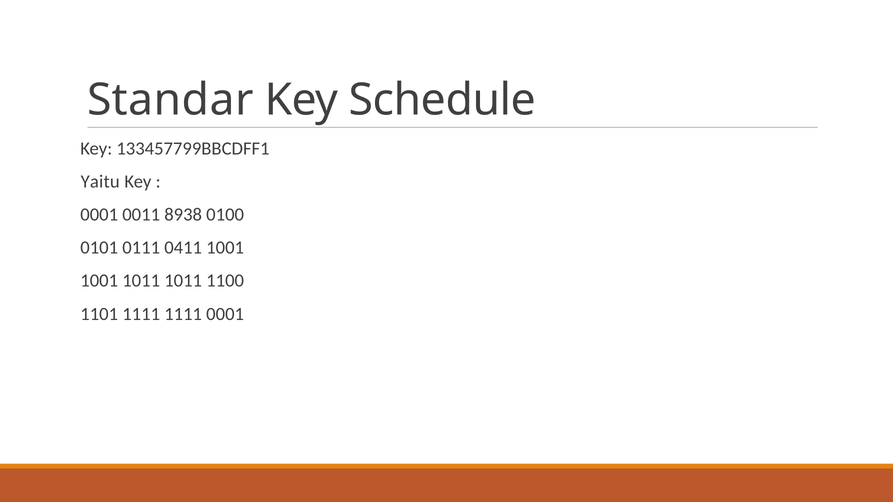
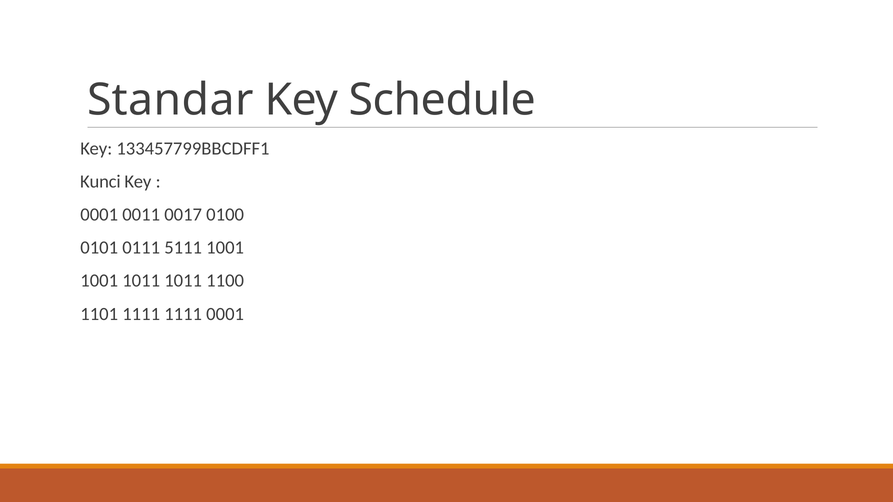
Yaitu: Yaitu -> Kunci (100, 182)
8938: 8938 -> 0017 (183, 215)
0411: 0411 -> 5111 (183, 248)
